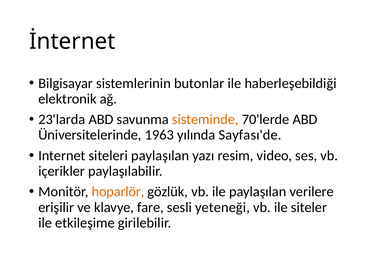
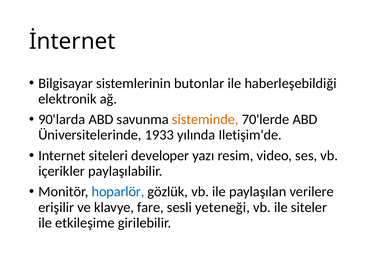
23'larda: 23'larda -> 90'larda (62, 119)
1963: 1963 -> 1933 (159, 135)
Sayfası'de: Sayfası'de -> Iletişim'de (250, 135)
siteleri paylaşılan: paylaşılan -> developer (160, 155)
hoparlör colour: orange -> blue (118, 192)
